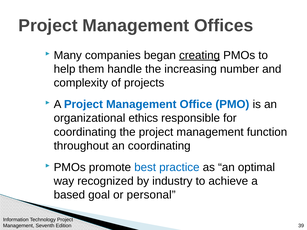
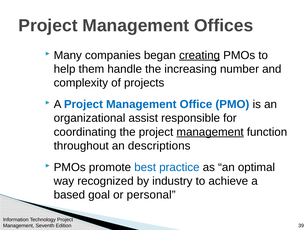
ethics: ethics -> assist (143, 118)
management underline: none -> present (210, 132)
an coordinating: coordinating -> descriptions (159, 146)
